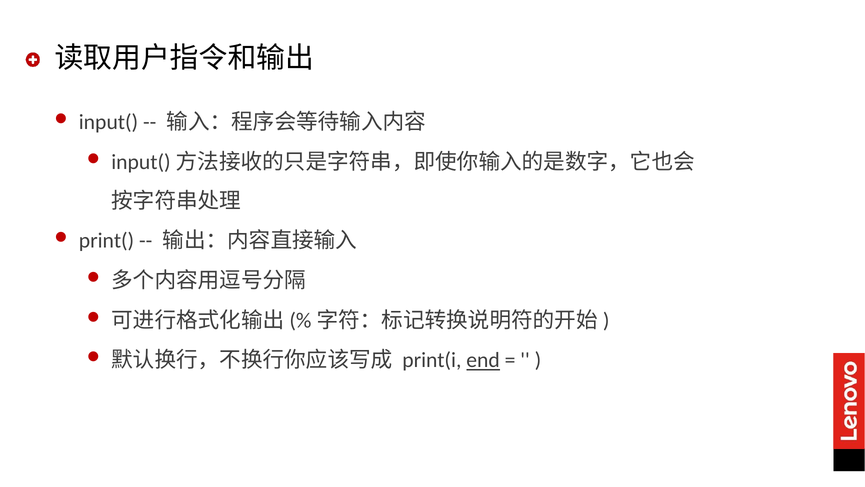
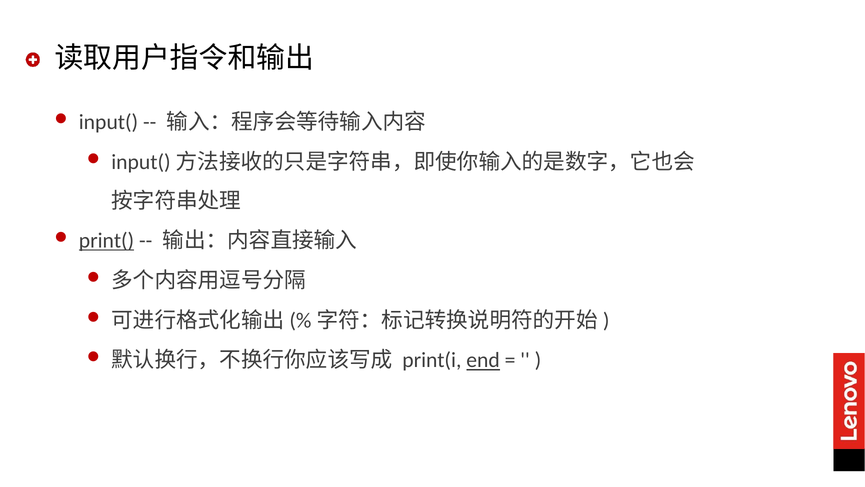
print( underline: none -> present (107, 241)
